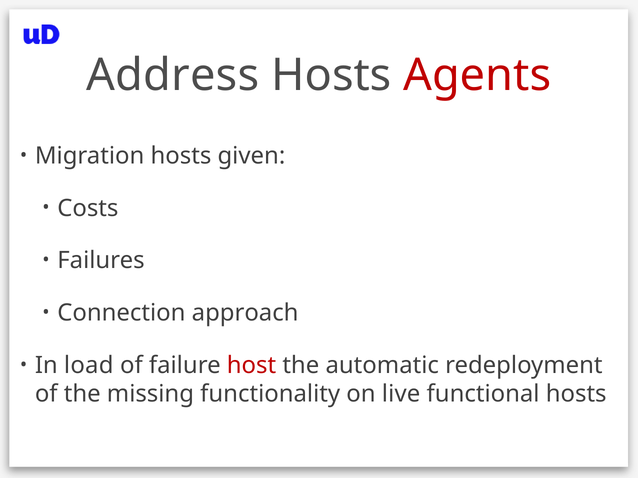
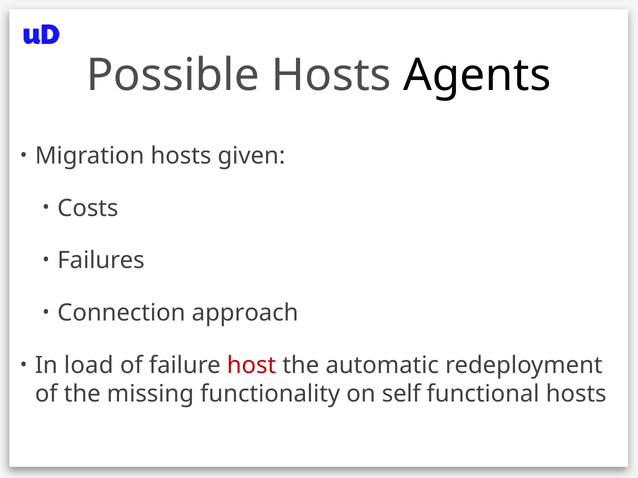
Address: Address -> Possible (173, 75)
Agents colour: red -> black (477, 75)
live: live -> self (401, 394)
